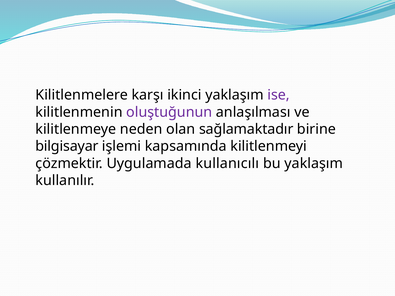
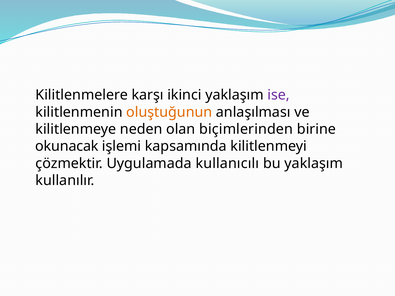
oluştuğunun colour: purple -> orange (169, 112)
sağlamaktadır: sağlamaktadır -> biçimlerinden (246, 129)
bilgisayar: bilgisayar -> okunacak (67, 146)
